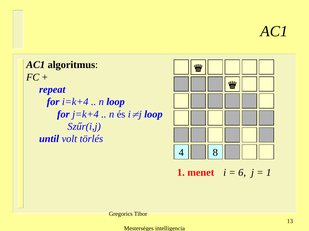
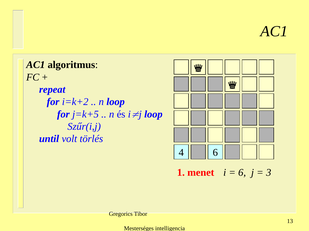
i=k+4: i=k+4 -> i=k+2 (75, 102)
j=k+4: j=k+4 -> j=k+5 (85, 115)
4 8: 8 -> 6 (215, 153)
1: 1 -> 3 (269, 173)
